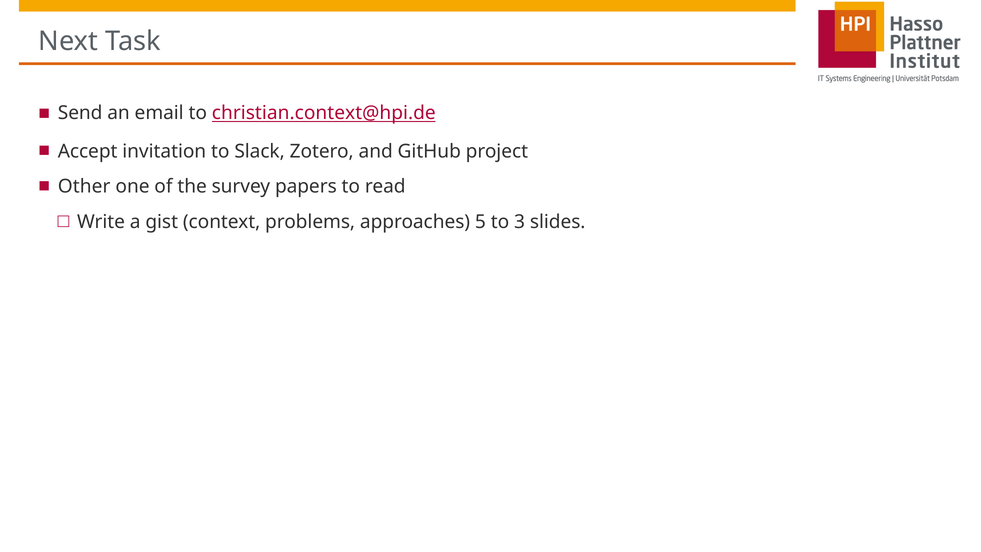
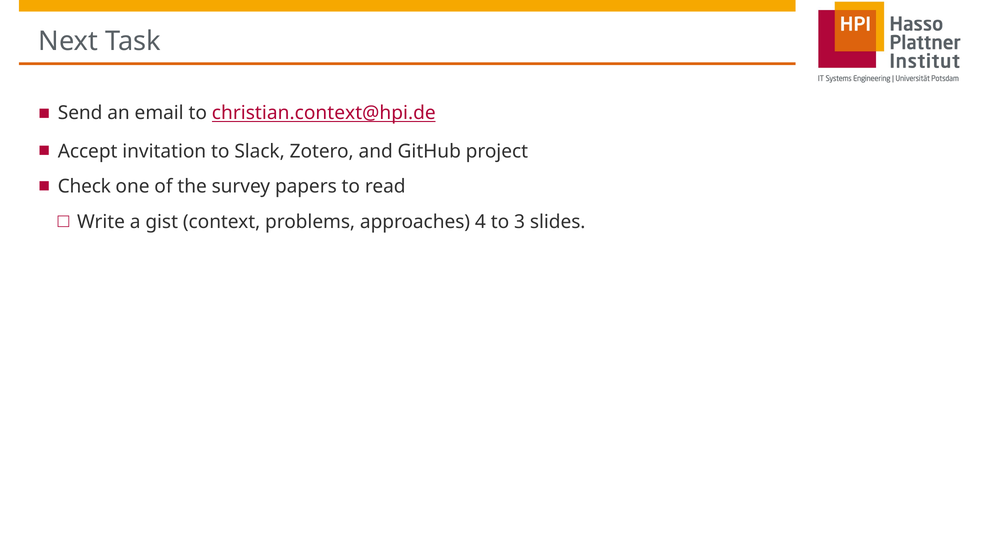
Other: Other -> Check (84, 187)
5: 5 -> 4 (480, 222)
